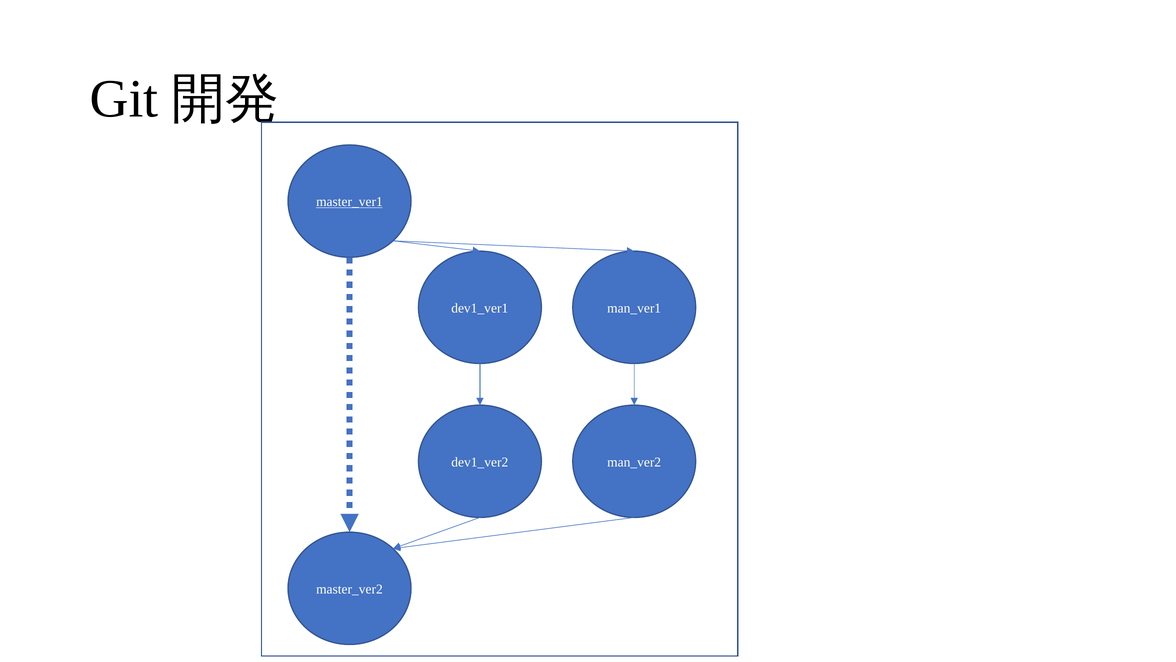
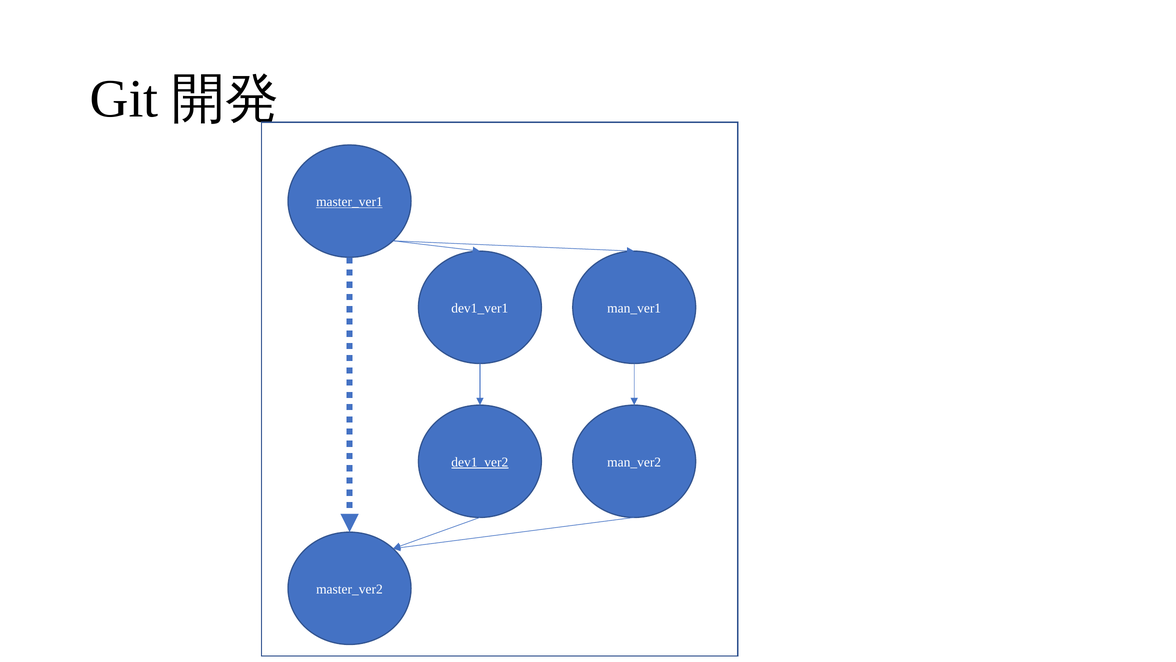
dev1_ver2 underline: none -> present (480, 462)
